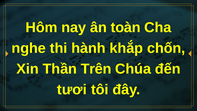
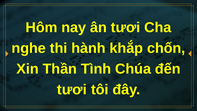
ân toàn: toàn -> tươi (126, 27)
Trên: Trên -> Tình (96, 69)
